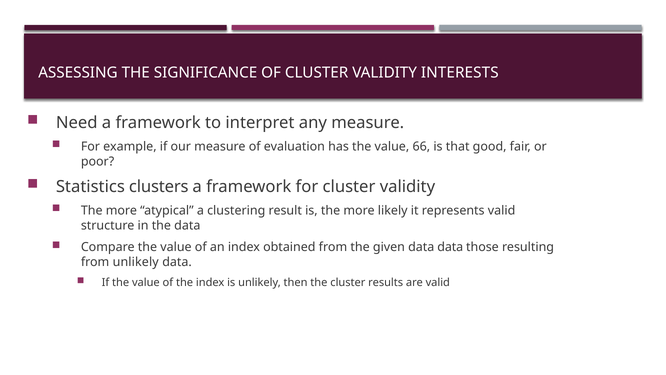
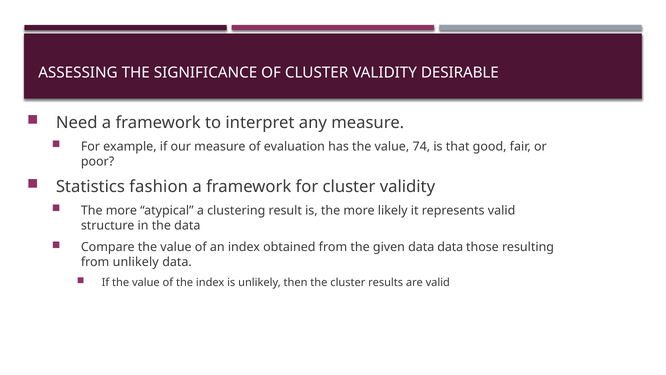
INTERESTS: INTERESTS -> DESIRABLE (460, 73)
66: 66 -> 74 (421, 146)
clusters: clusters -> fashion (159, 187)
